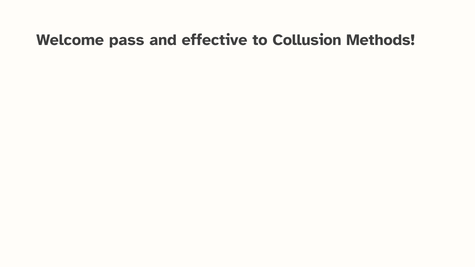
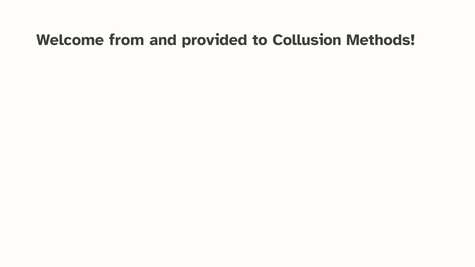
pass: pass -> from (127, 40)
effective: effective -> provided (214, 40)
